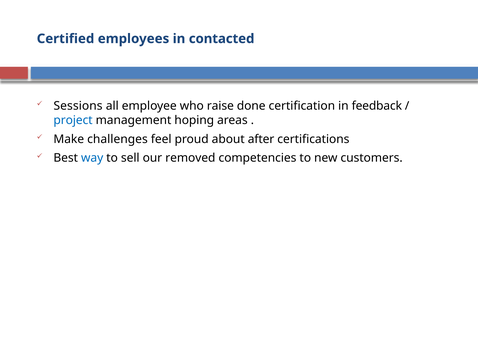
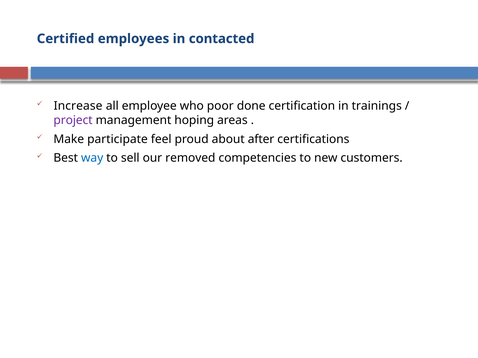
Sessions: Sessions -> Increase (78, 106)
raise: raise -> poor (220, 106)
feedback: feedback -> trainings (377, 106)
project colour: blue -> purple (73, 120)
challenges: challenges -> participate (117, 139)
